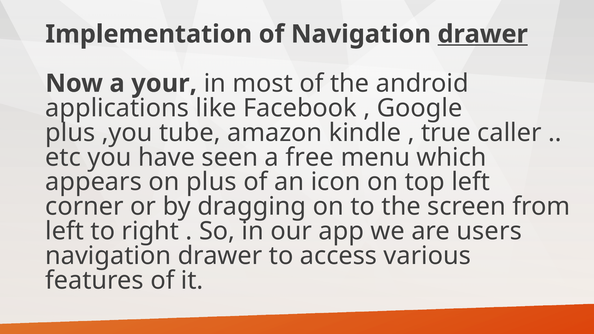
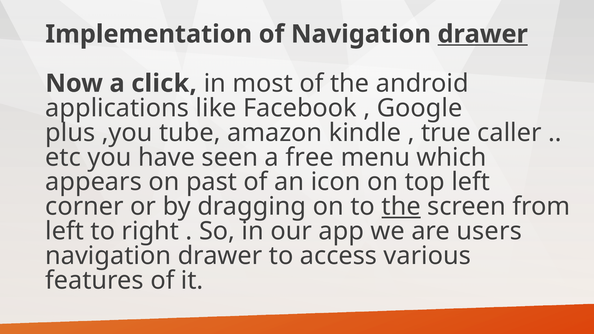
your: your -> click (164, 83)
on plus: plus -> past (212, 182)
the underline: none -> present (401, 207)
